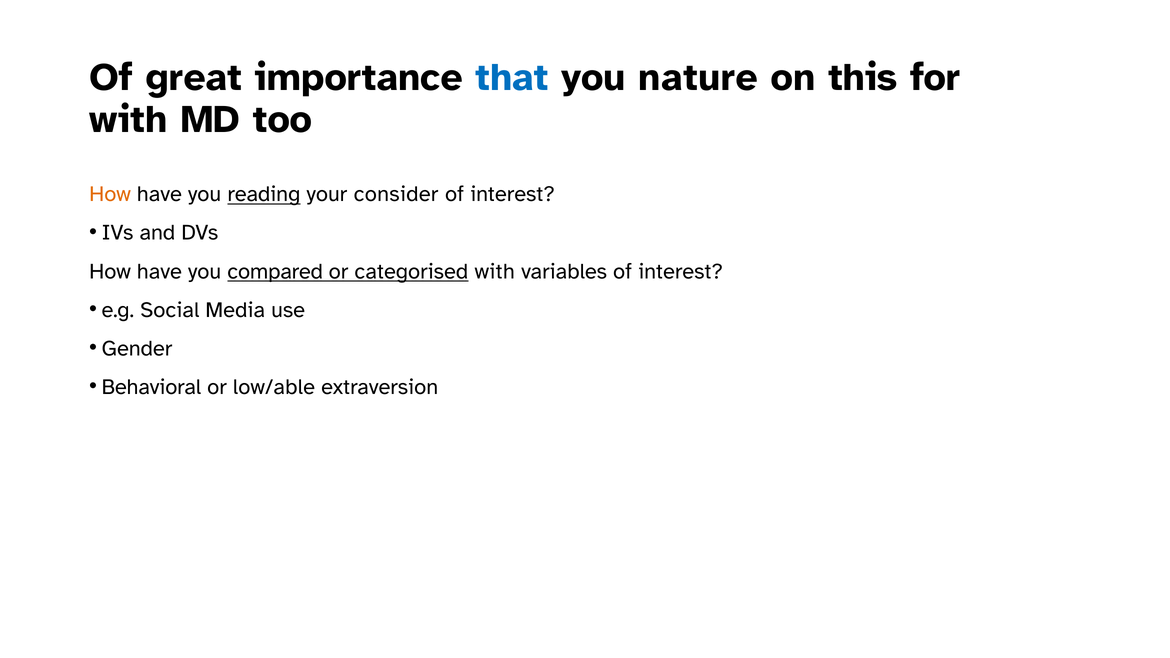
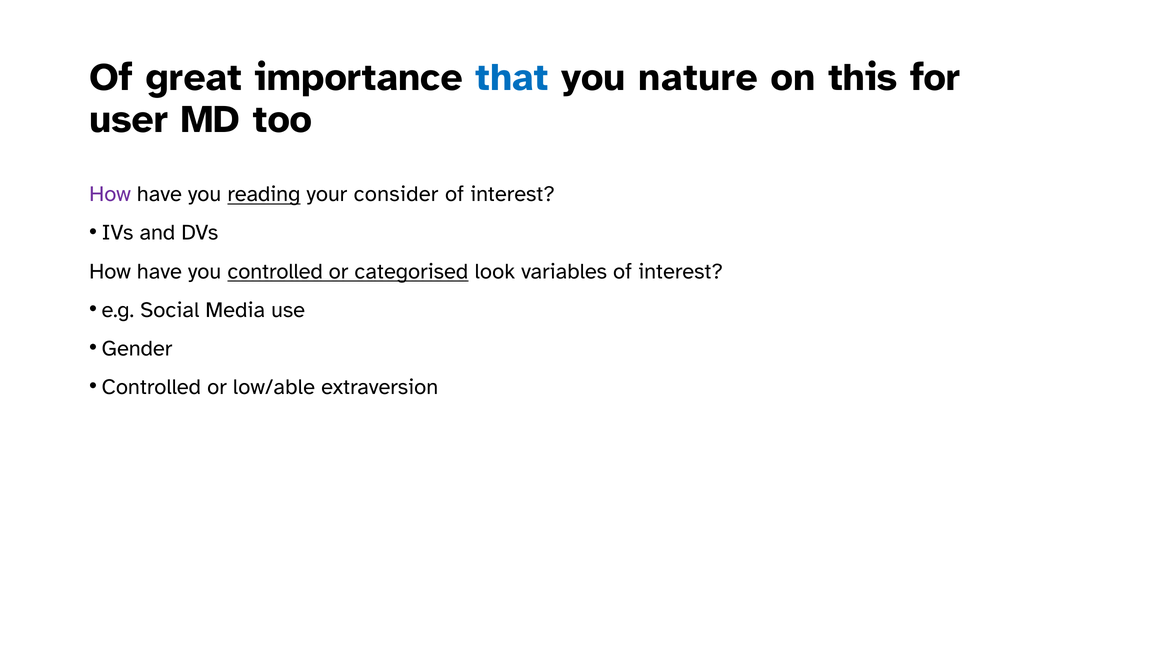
with: with -> user (129, 119)
How colour: orange -> purple (110, 194)
you compared: compared -> controlled (275, 271)
categorised with: with -> look (495, 271)
Behavioral: Behavioral -> Controlled (151, 387)
